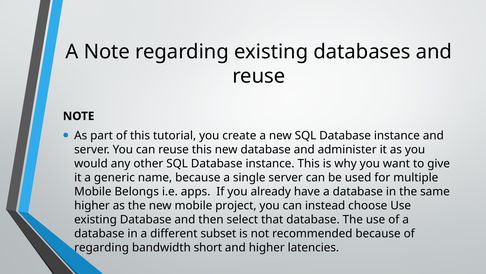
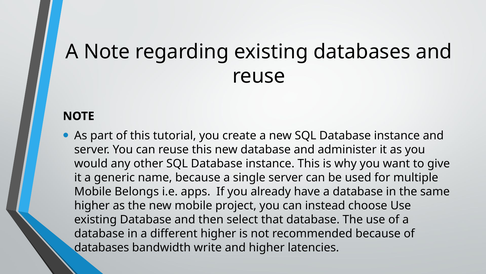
different subset: subset -> higher (218, 233)
regarding: regarding -> databases (102, 247)
short: short -> write (208, 247)
